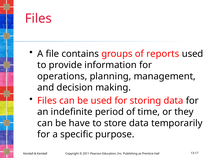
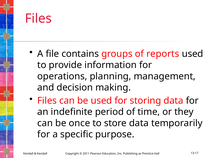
have: have -> once (79, 123)
